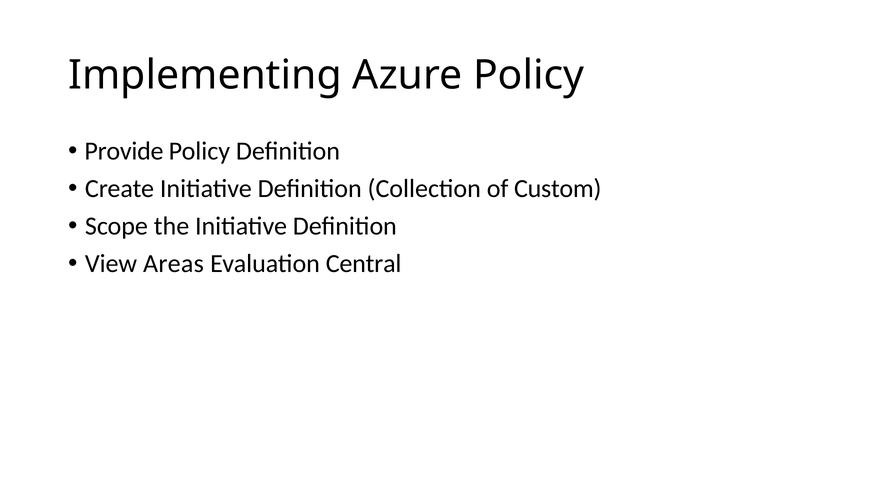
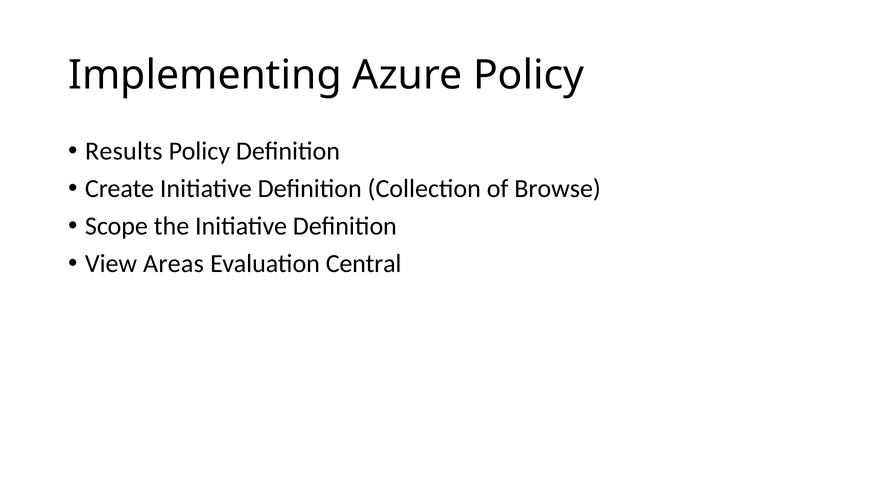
Provide: Provide -> Results (124, 151)
Custom: Custom -> Browse (558, 189)
